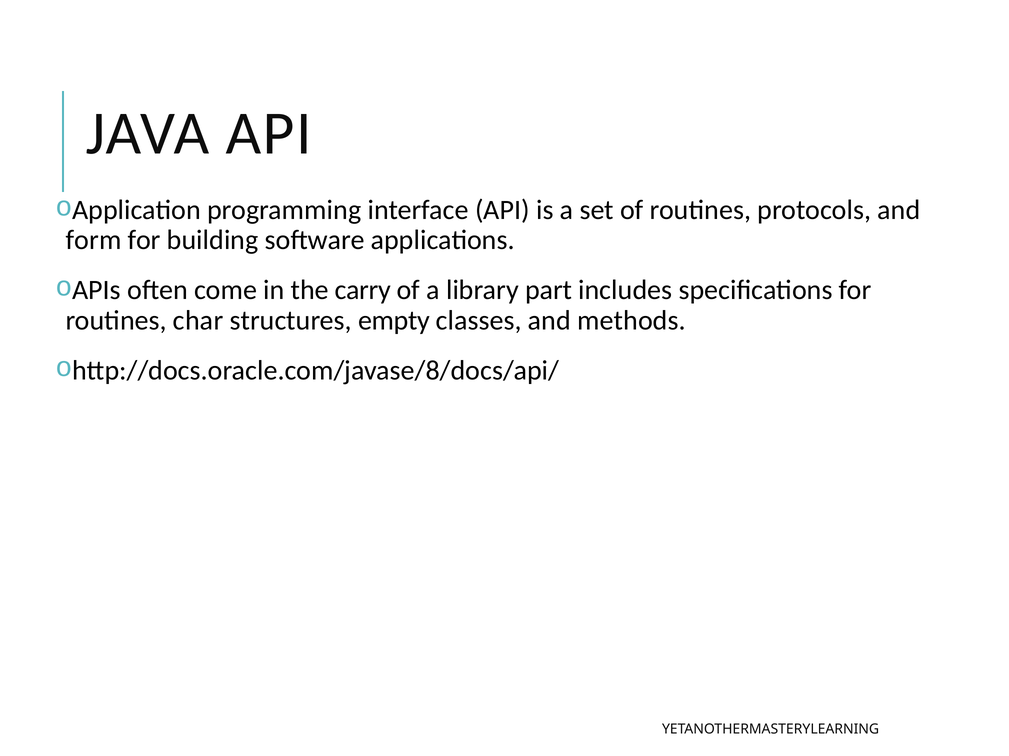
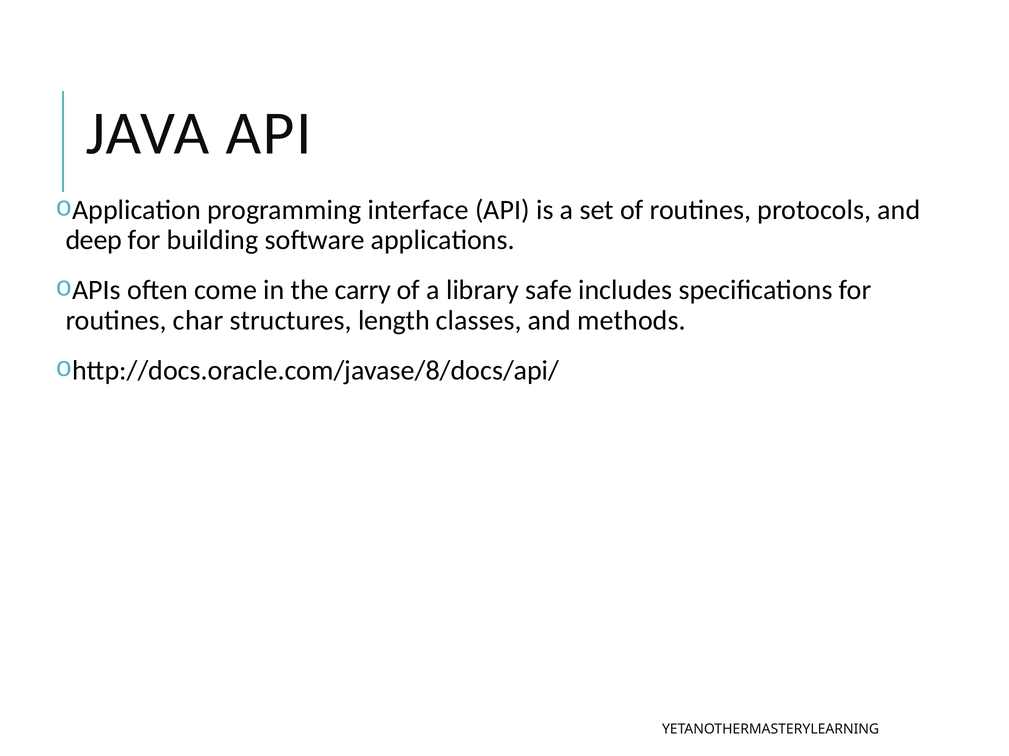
form: form -> deep (94, 240)
part: part -> safe (549, 290)
empty: empty -> length (394, 321)
